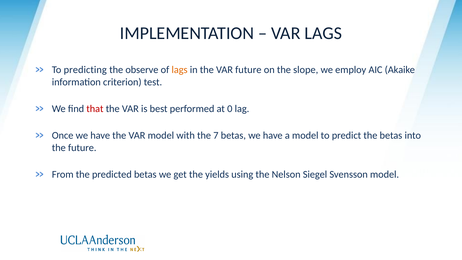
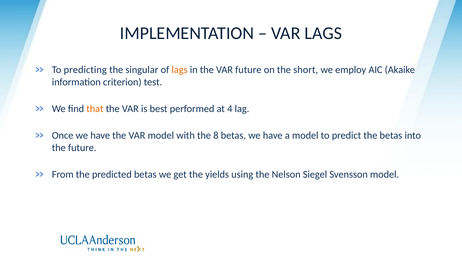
observe: observe -> singular (142, 70)
slope: slope -> short (306, 70)
that colour: red -> orange (95, 109)
0: 0 -> 4 (230, 109)
7: 7 -> 8 (216, 136)
